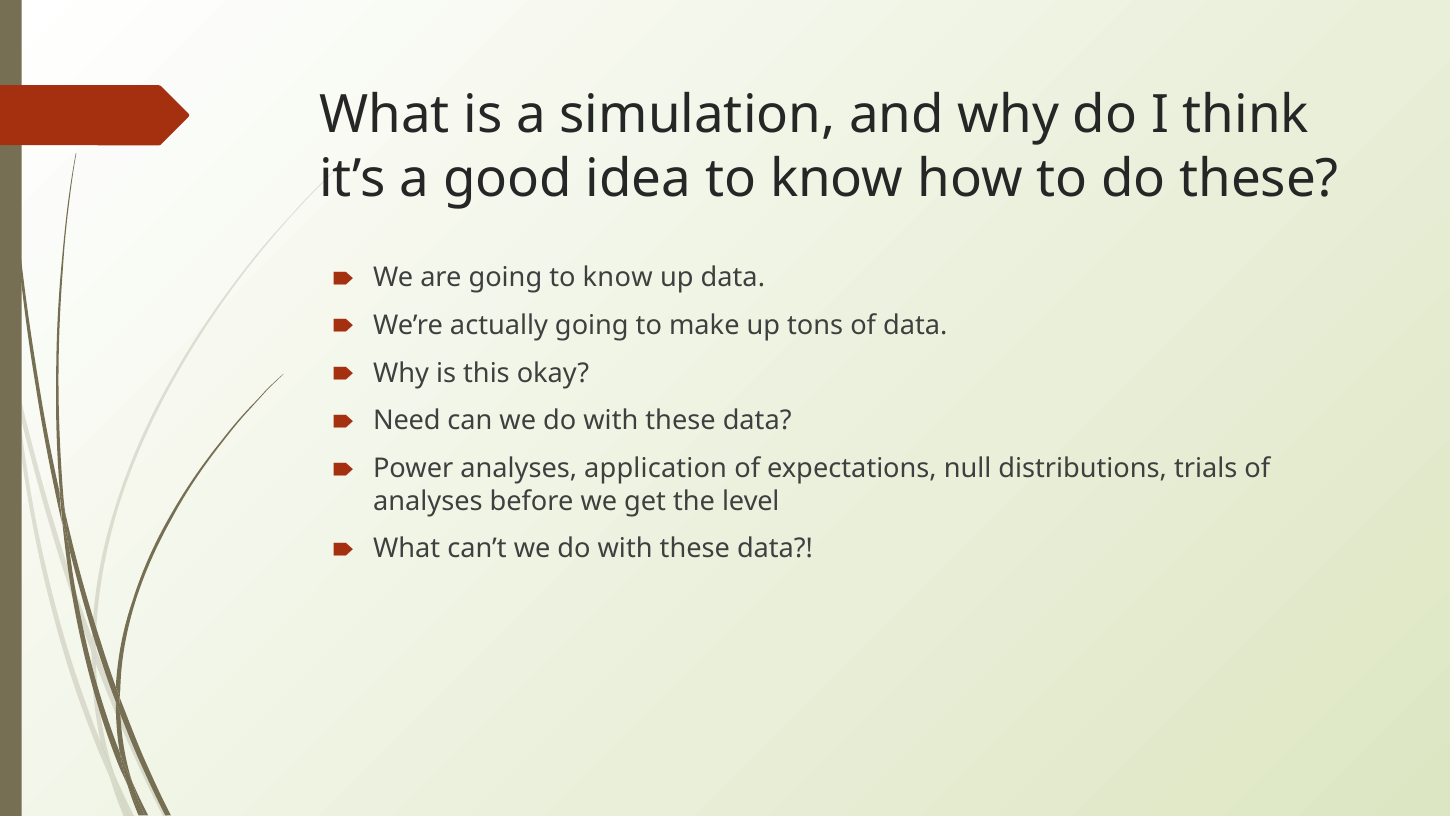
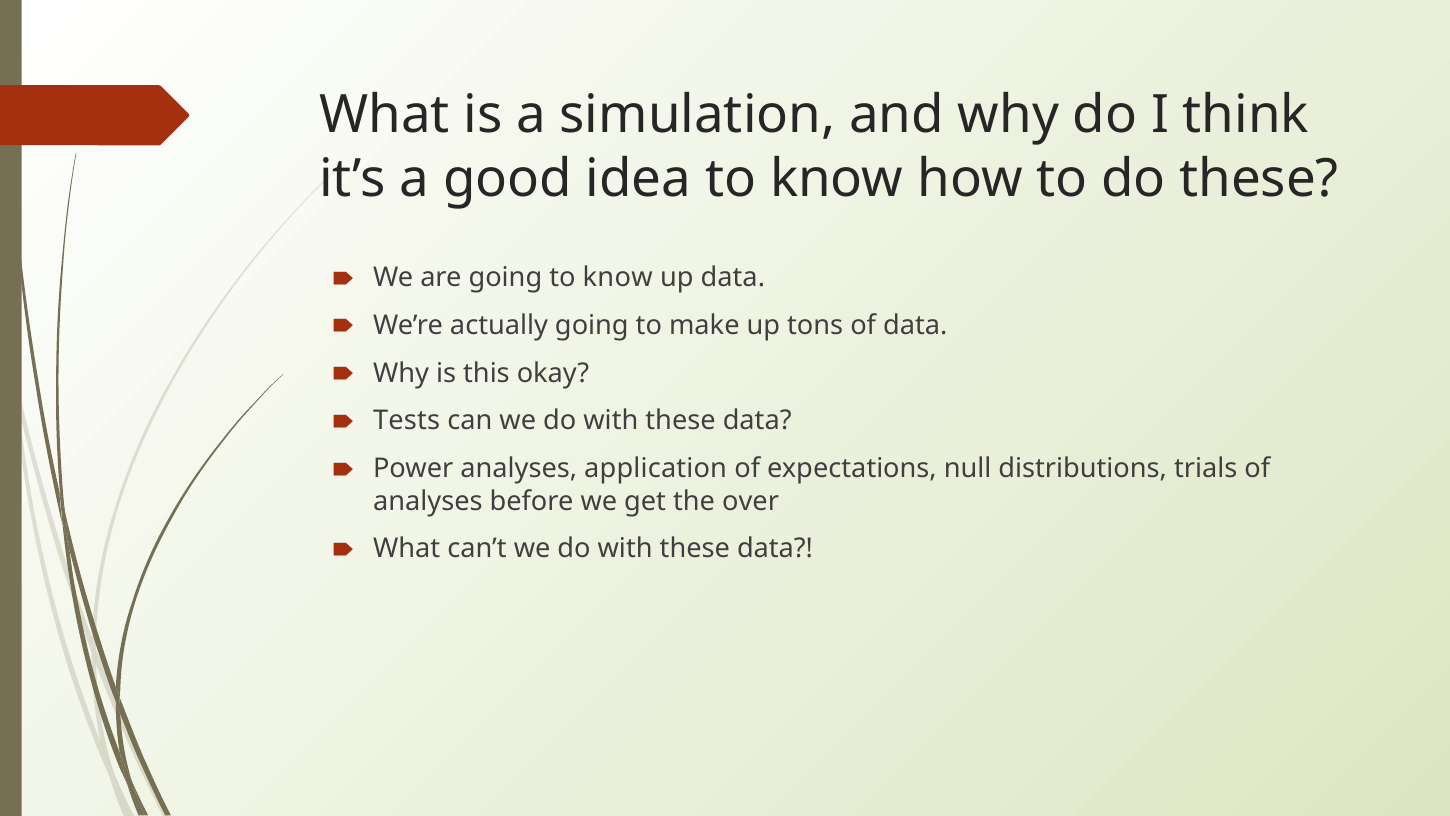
Need: Need -> Tests (407, 421)
level: level -> over (751, 501)
